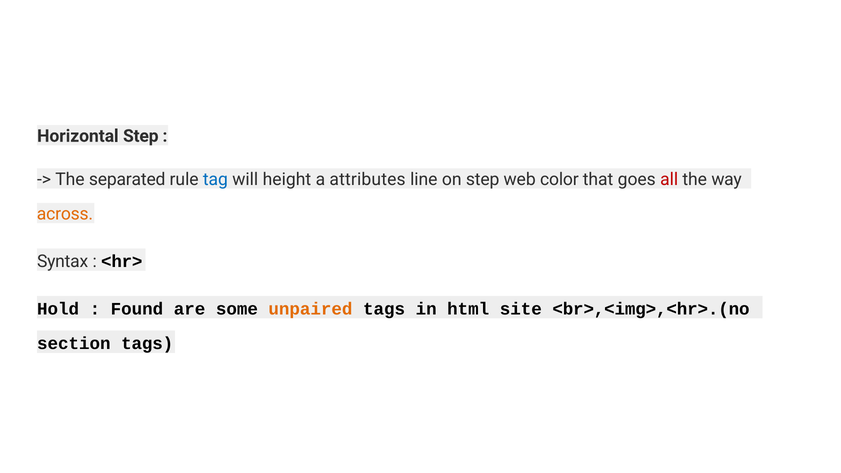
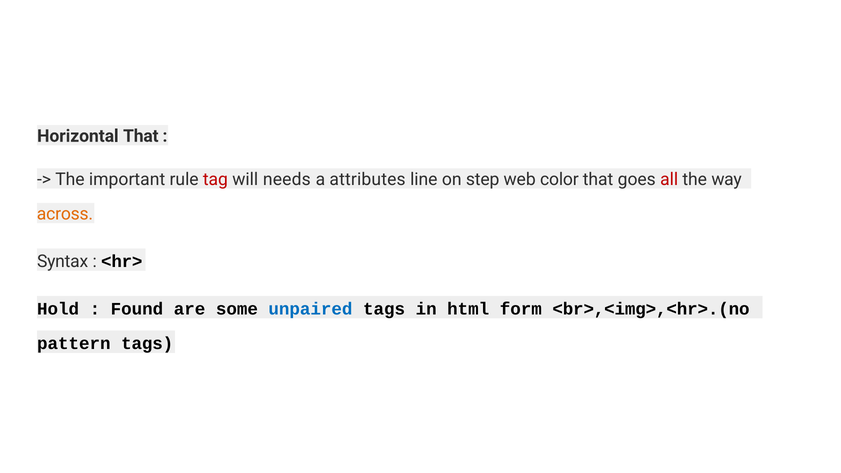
Horizontal Step: Step -> That (141, 136)
separated: separated -> important (127, 179)
tag colour: blue -> red (215, 179)
height: height -> needs (287, 179)
unpaired colour: orange -> blue (310, 309)
site: site -> form (521, 309)
section: section -> pattern (74, 344)
